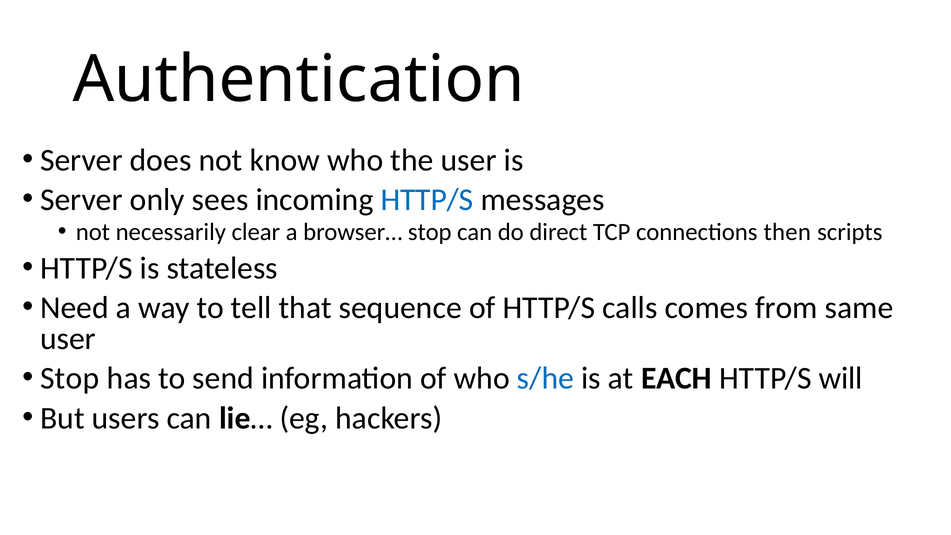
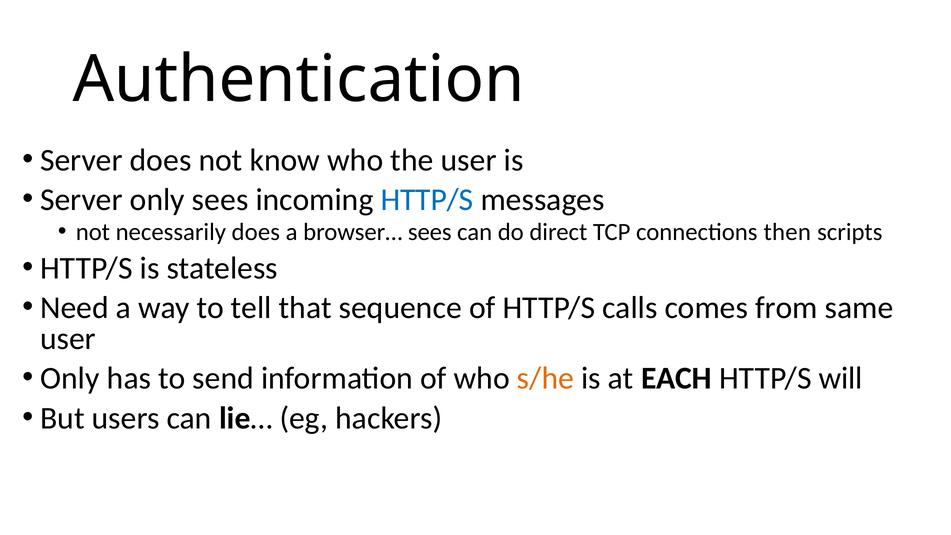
necessarily clear: clear -> does (256, 232)
browser… stop: stop -> sees (430, 232)
Stop: Stop -> Only (70, 378)
s/he colour: blue -> orange (545, 378)
